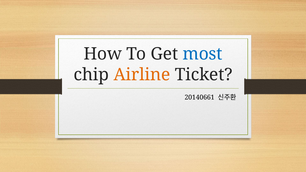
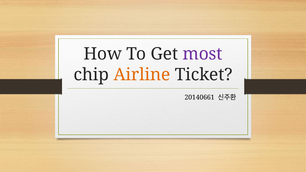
most colour: blue -> purple (203, 54)
